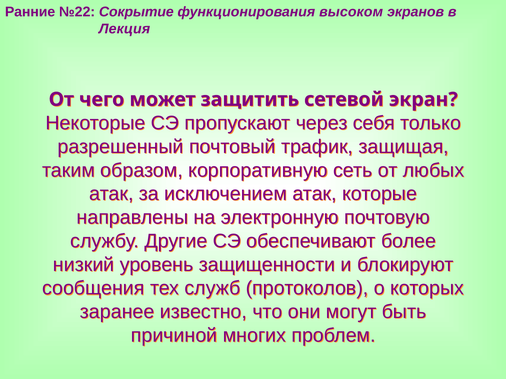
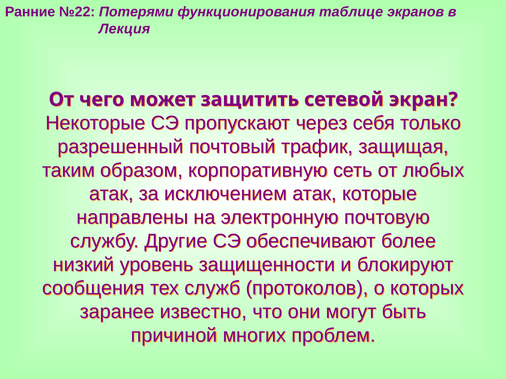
Сокрытие: Сокрытие -> Потерями (136, 12)
высоком: высоком -> таблице (351, 12)
